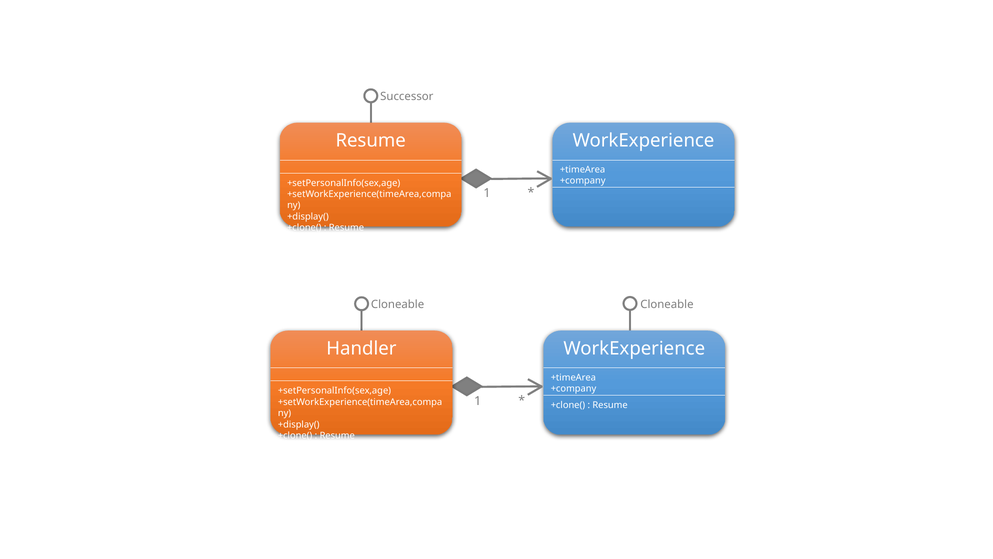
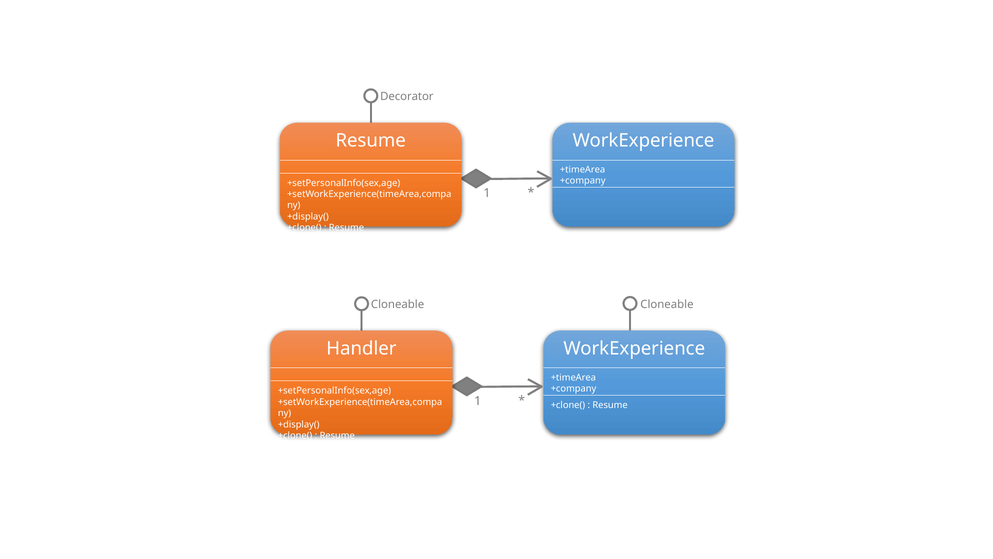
Successor: Successor -> Decorator (407, 96)
